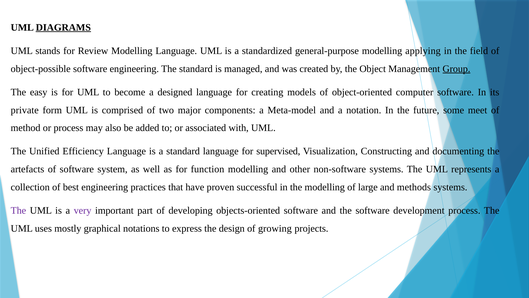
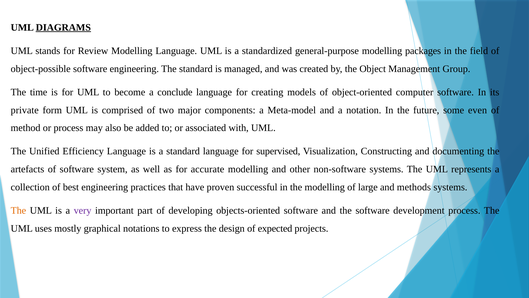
applying: applying -> packages (423, 51)
Group underline: present -> none (456, 69)
easy: easy -> time (39, 92)
designed: designed -> conclude (175, 92)
meet: meet -> even (478, 110)
function: function -> accurate (208, 169)
The colour: purple -> orange (18, 210)
growing: growing -> expected (275, 228)
